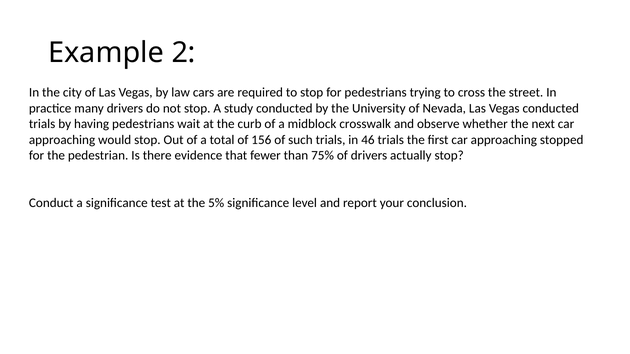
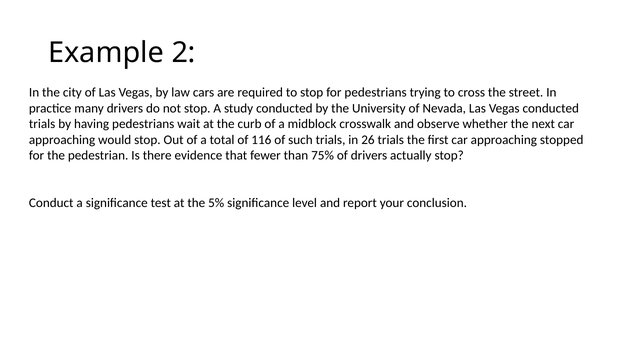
156: 156 -> 116 (261, 140)
46: 46 -> 26 (368, 140)
